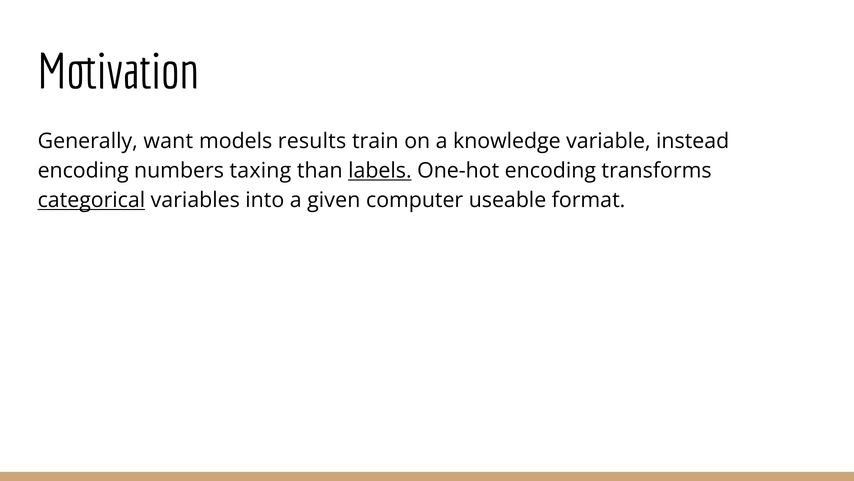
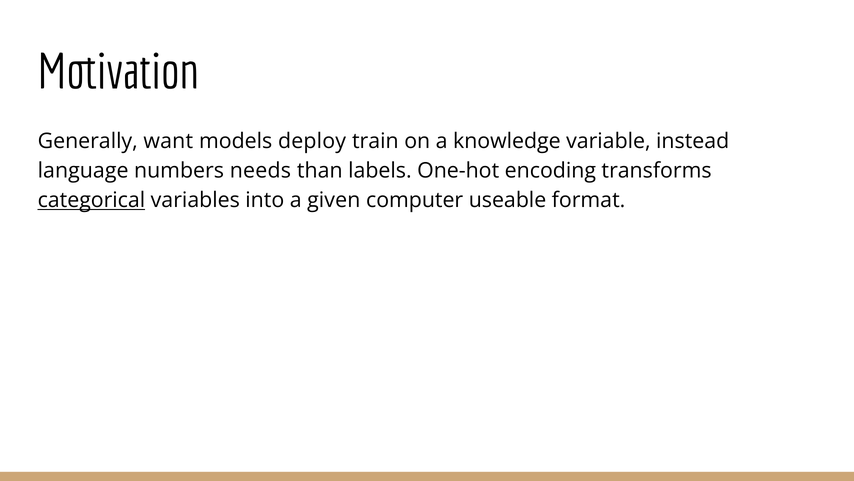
results: results -> deploy (312, 141)
encoding: encoding -> language (83, 171)
taxing: taxing -> needs (260, 171)
labels underline: present -> none (380, 171)
